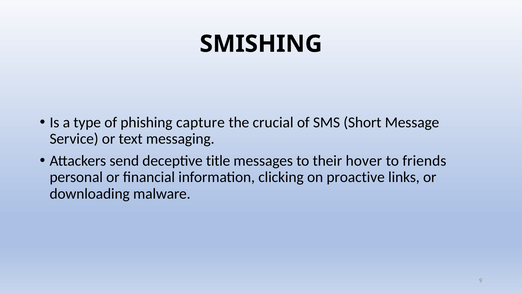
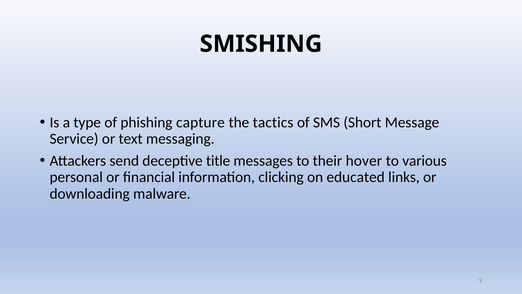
crucial: crucial -> tactics (273, 122)
friends: friends -> various (424, 161)
proactive: proactive -> educated (356, 177)
